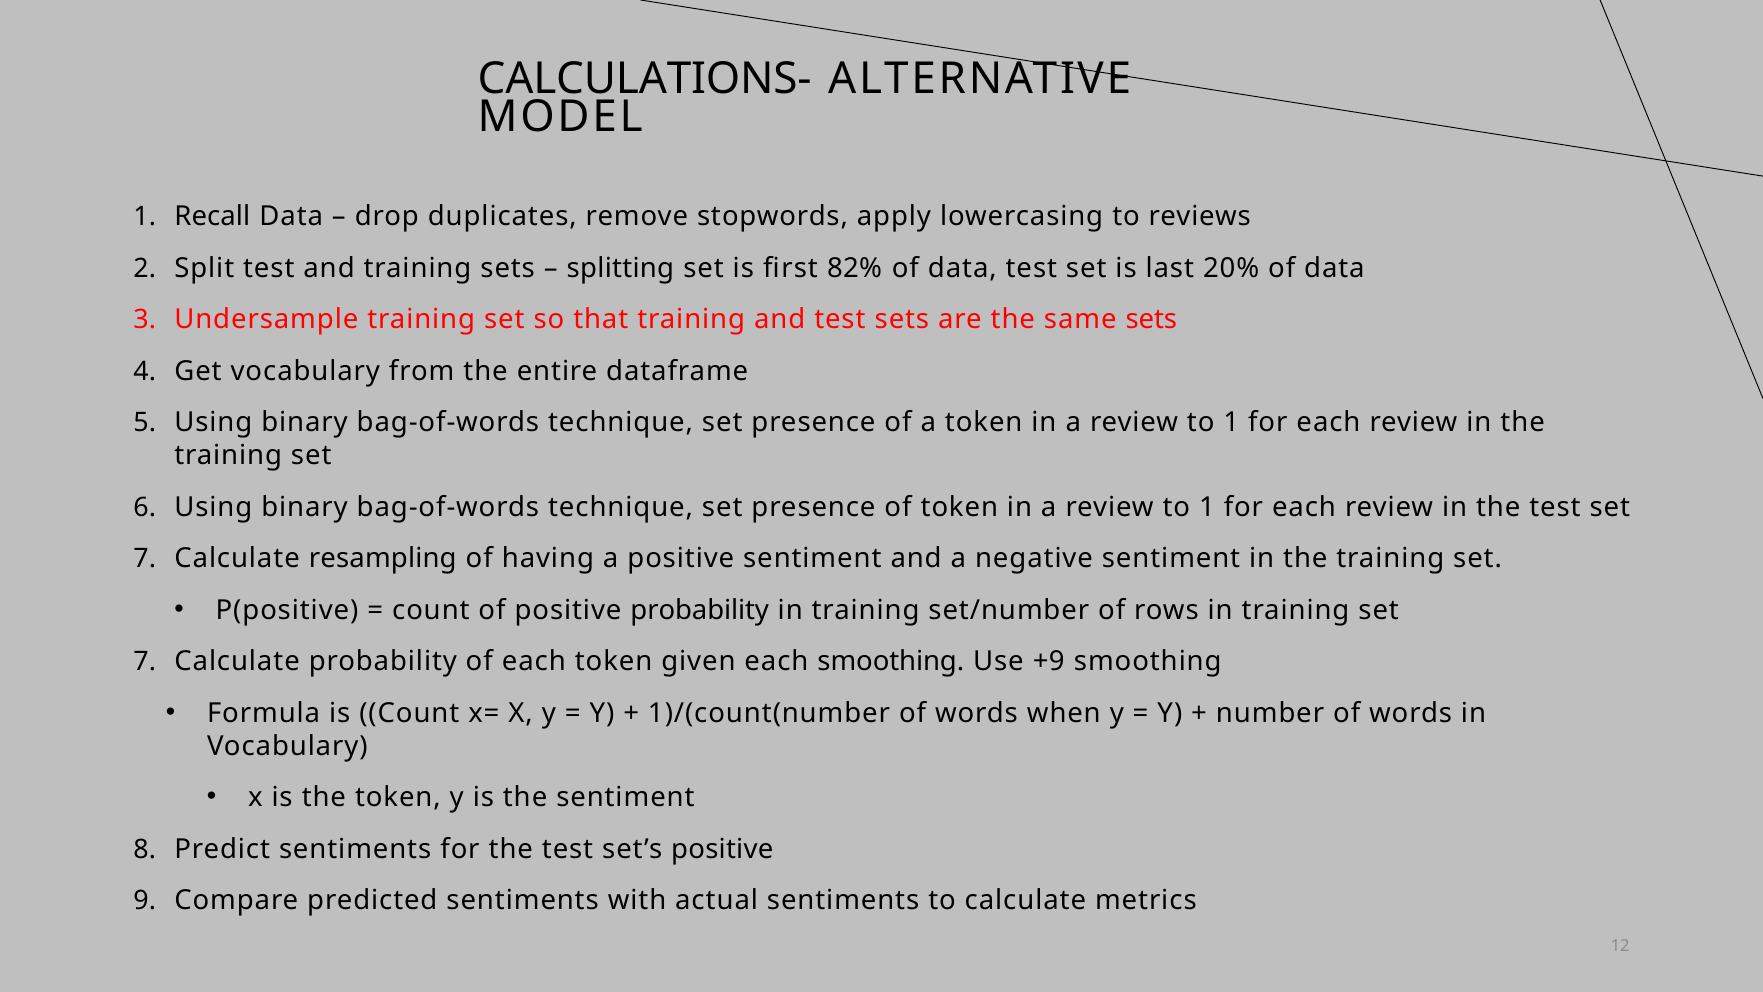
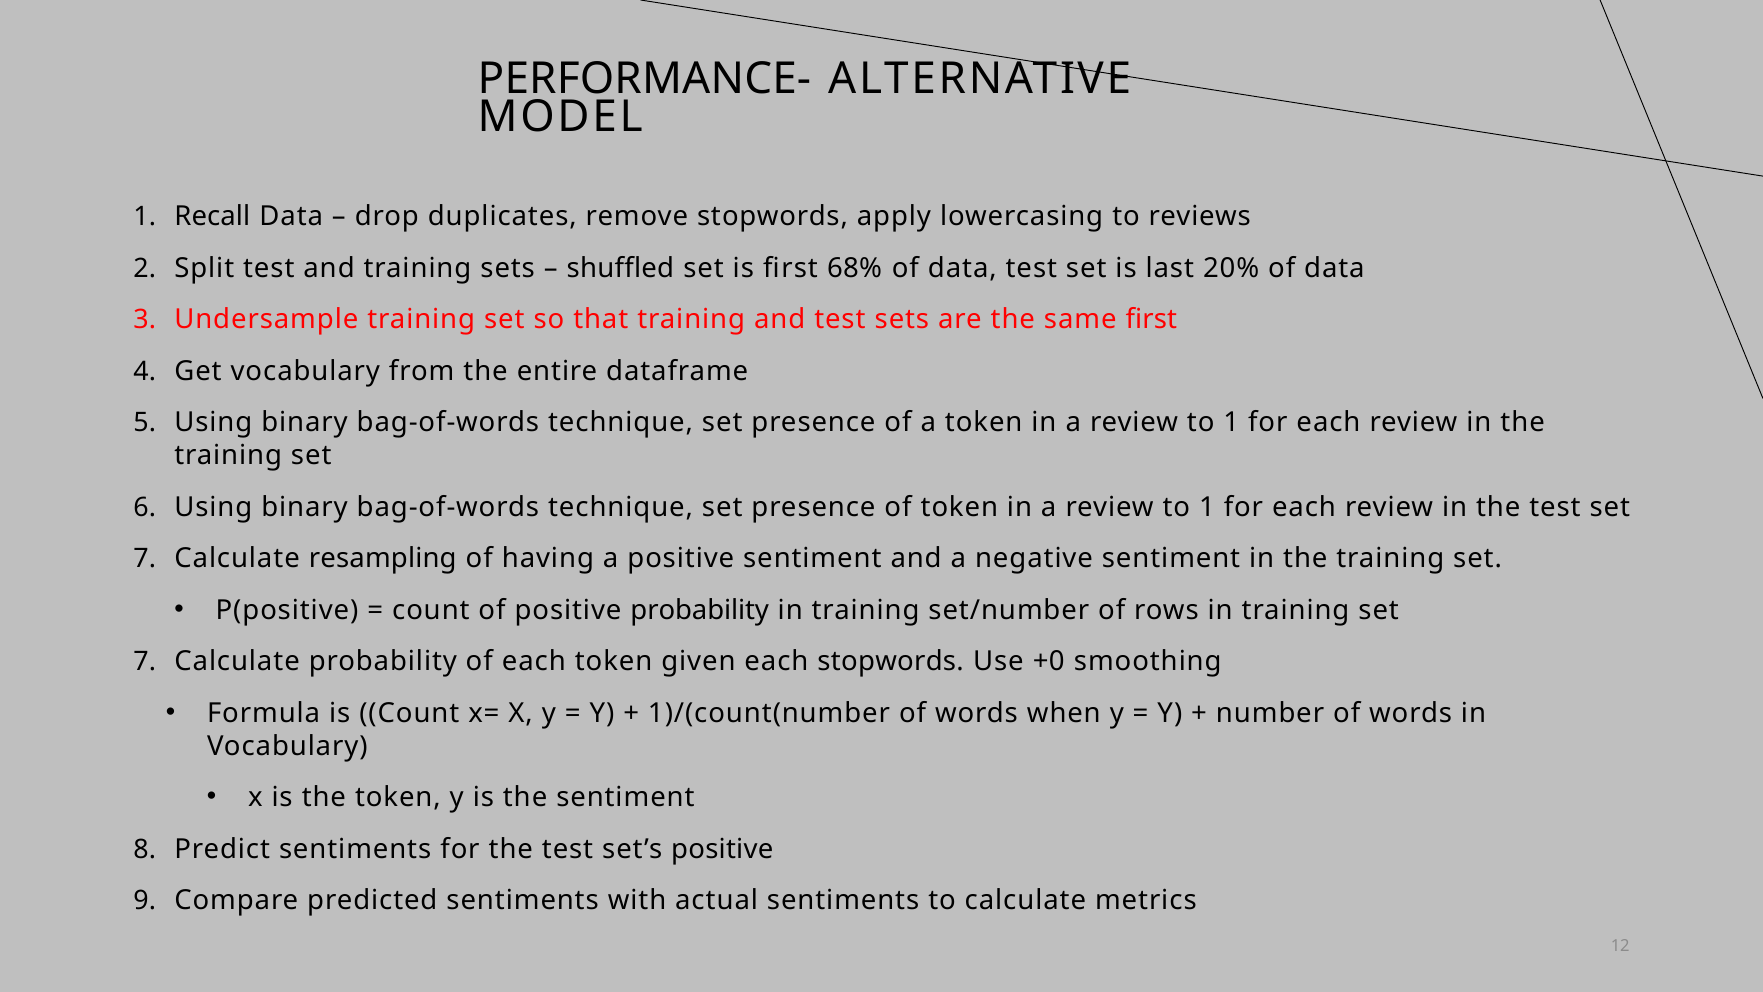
CALCULATIONS-: CALCULATIONS- -> PERFORMANCE- (644, 79)
splitting: splitting -> shuffled (620, 268)
82%: 82% -> 68% (855, 268)
same sets: sets -> first (1151, 320)
each smoothing: smoothing -> stopwords (891, 661)
+9: +9 -> +0 (1049, 661)
